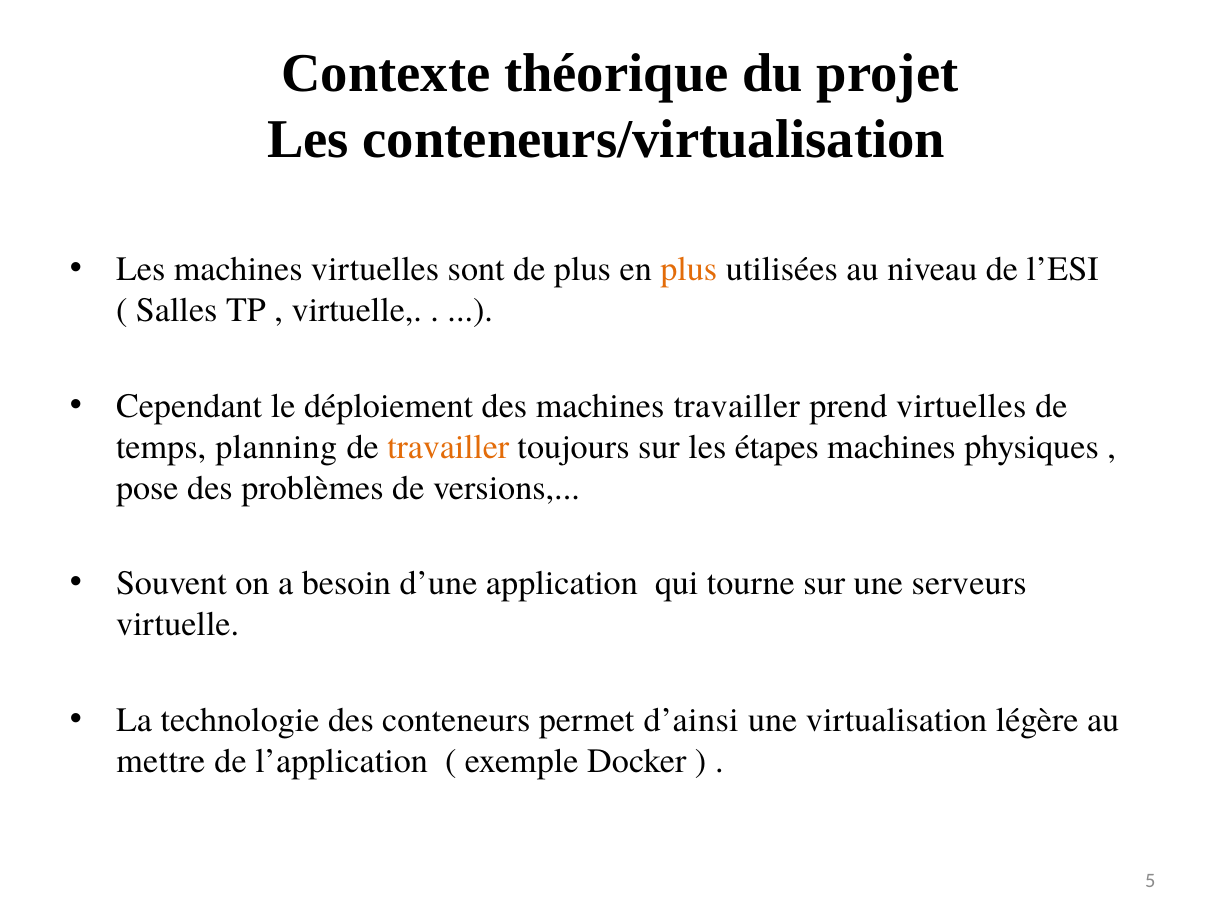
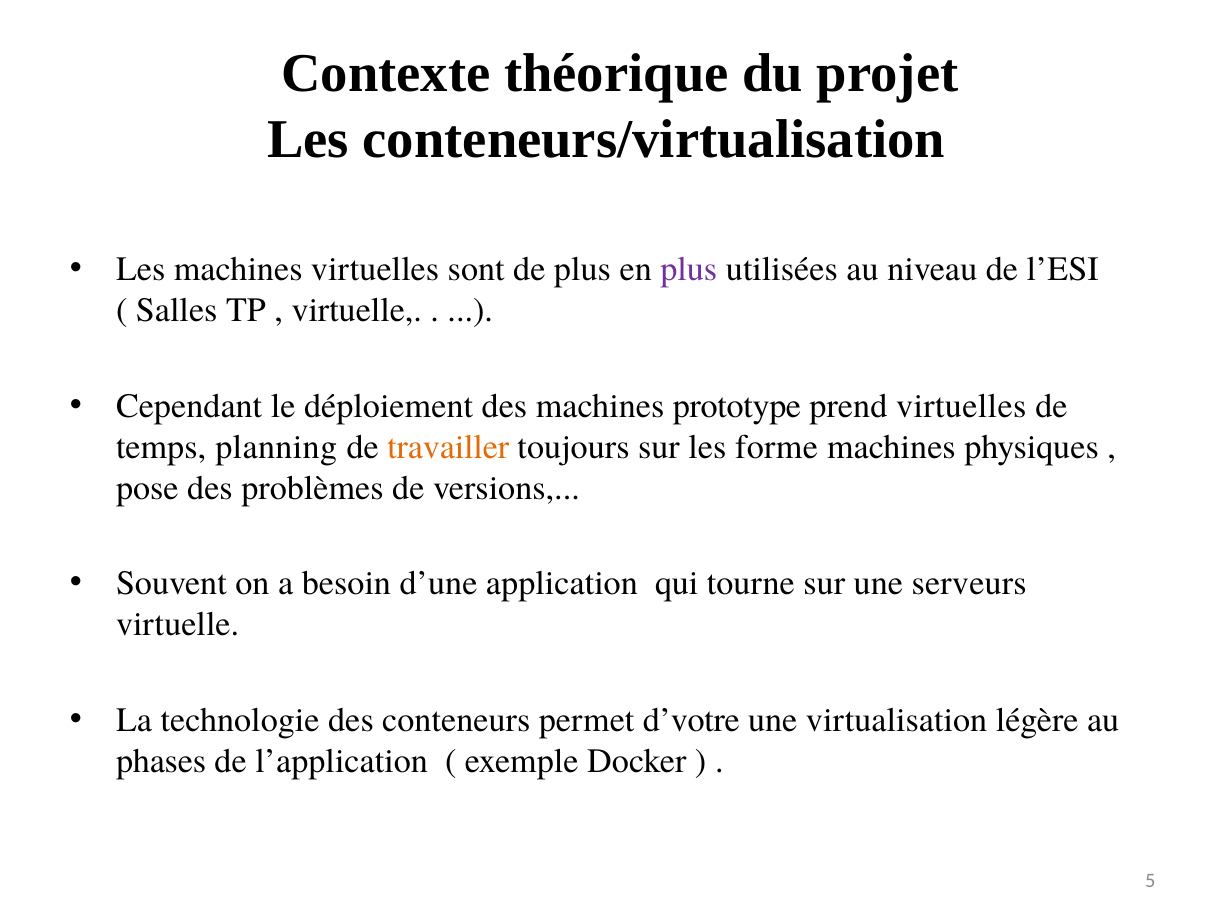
plus colour: orange -> purple (689, 269)
machines travailler: travailler -> prototype (737, 406)
étapes: étapes -> forme (777, 447)
d’ainsi: d’ainsi -> d’votre (691, 720)
mettre: mettre -> phases (161, 761)
